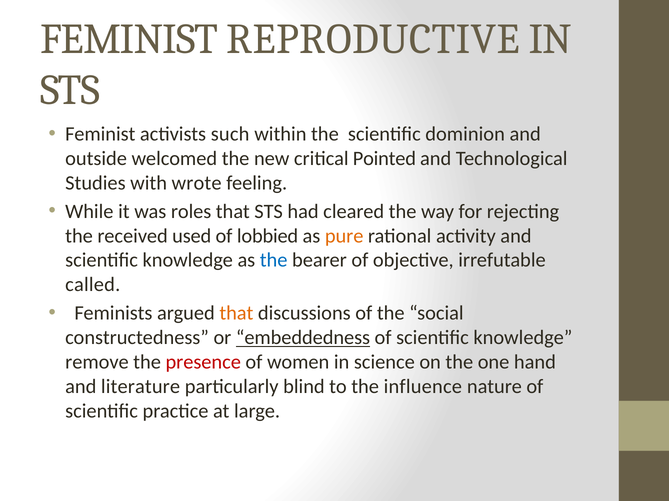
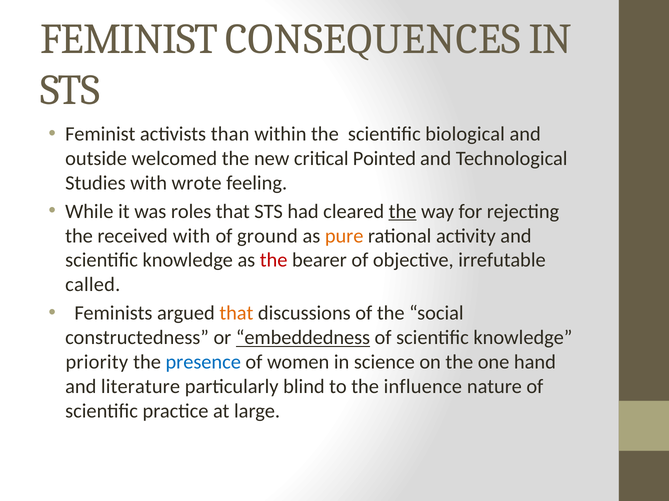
REPRODUCTIVE: REPRODUCTIVE -> CONSEQUENCES (373, 39)
such: such -> than (230, 134)
dominion: dominion -> biological (465, 134)
the underline: none -> present (403, 212)
received used: used -> with (192, 236)
lobbied: lobbied -> ground (267, 236)
the colour: blue -> red (274, 261)
remove: remove -> priority (97, 363)
presence colour: red -> blue (203, 363)
